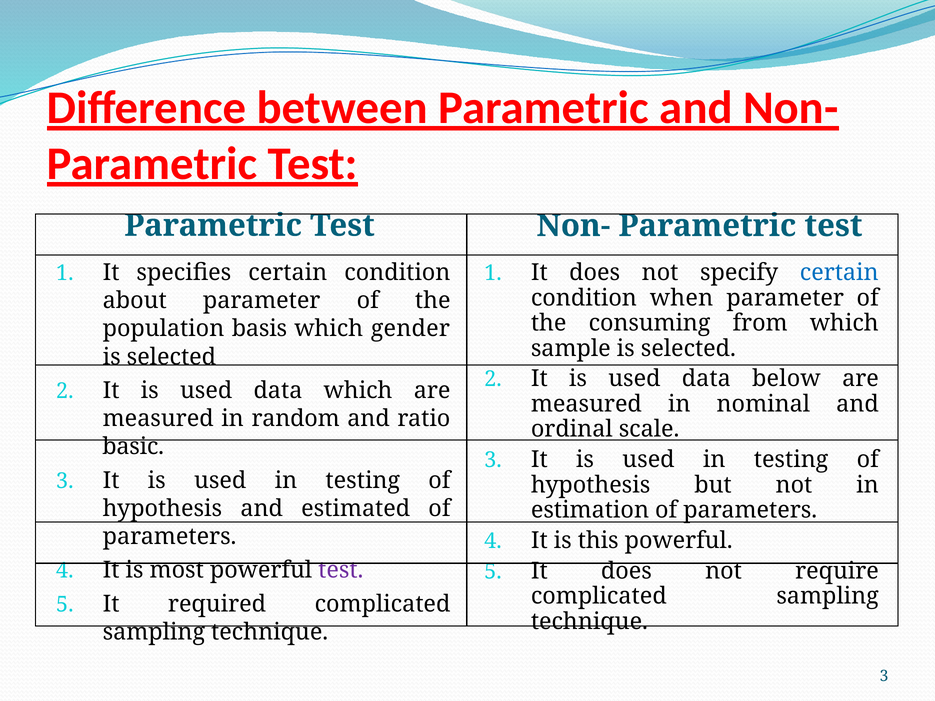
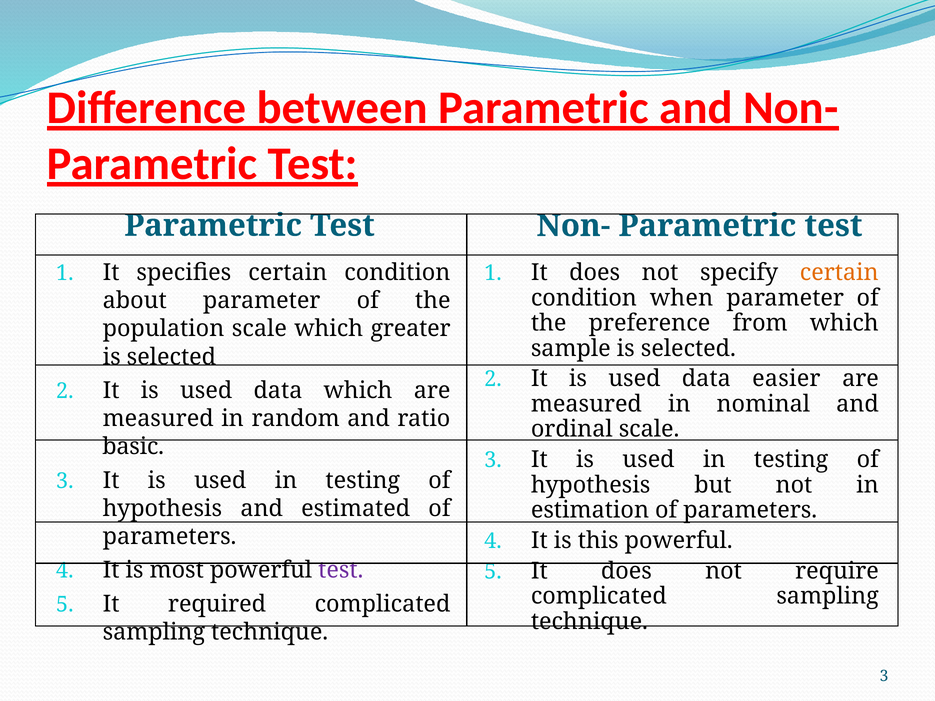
certain colour: blue -> orange (839, 273)
consuming: consuming -> preference (649, 323)
population basis: basis -> scale (259, 329)
gender: gender -> greater (411, 329)
below: below -> easier (786, 379)
